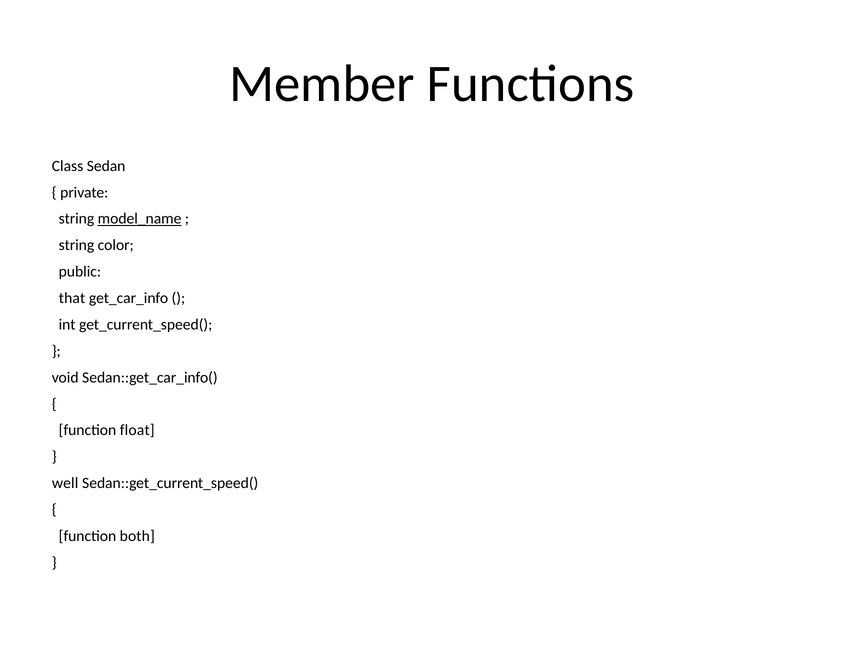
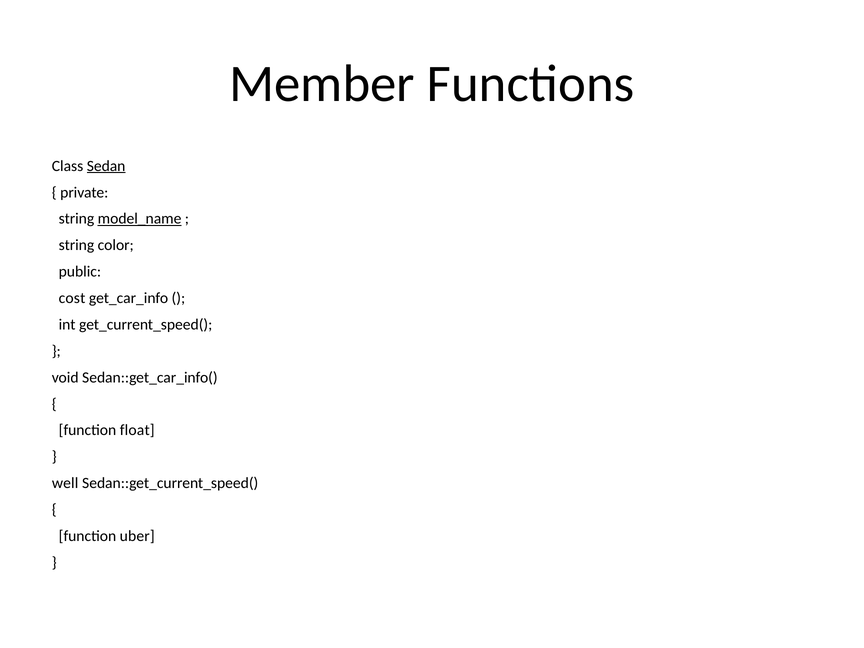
Sedan underline: none -> present (106, 166)
that: that -> cost (72, 298)
both: both -> uber (137, 536)
